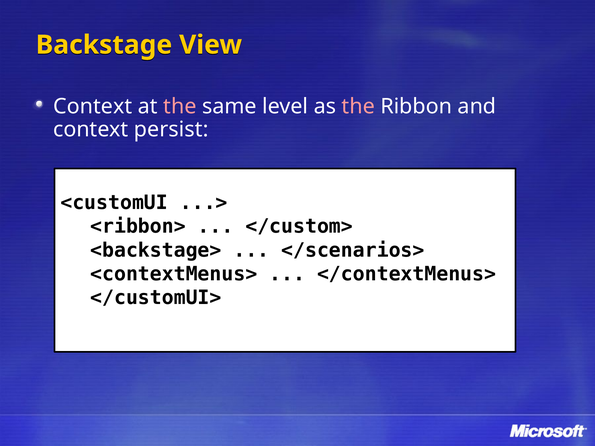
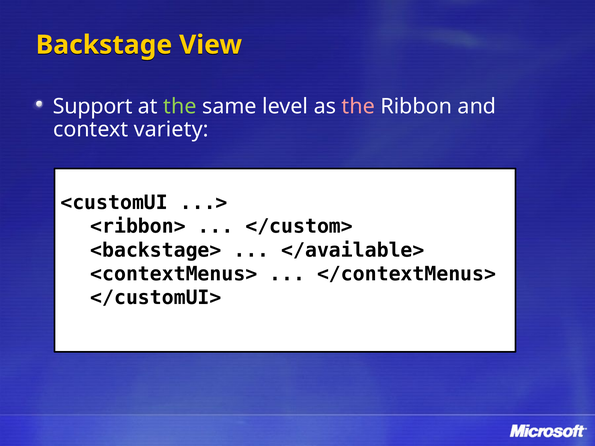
Context: Context -> Support (93, 106)
the colour: pink -> light green (180, 106)
persist: persist -> variety (171, 130)
</scenarios>: </scenarios> -> </available> (353, 250)
